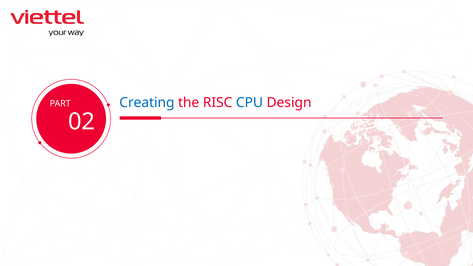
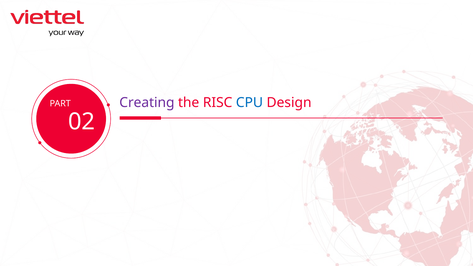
Creating colour: blue -> purple (147, 103)
